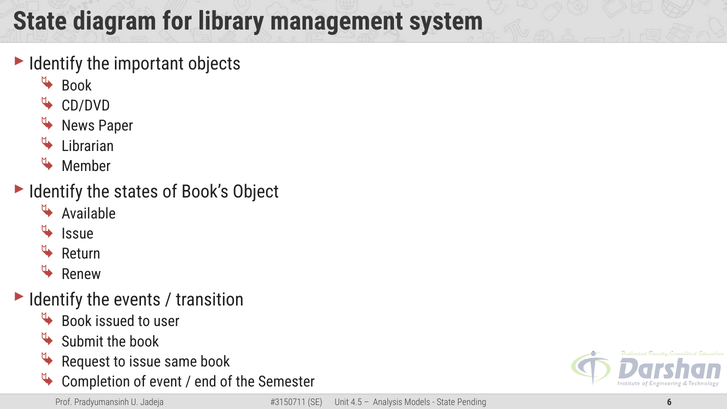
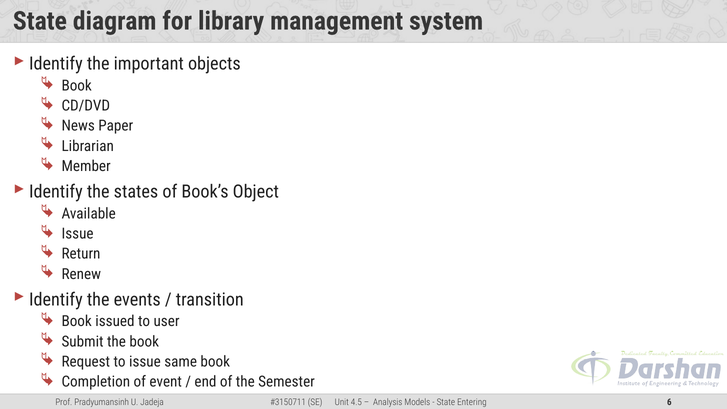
Pending: Pending -> Entering (472, 402)
